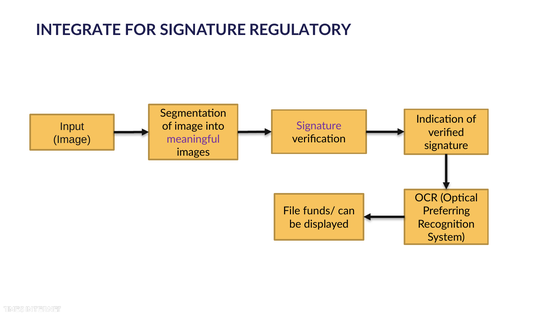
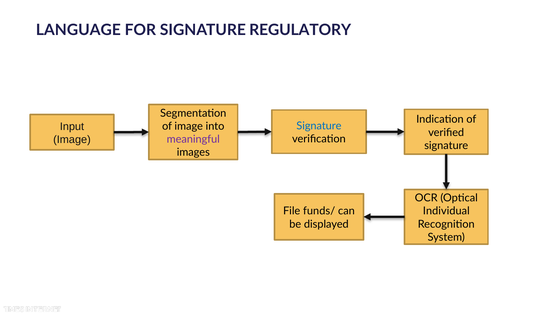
INTEGRATE: INTEGRATE -> LANGUAGE (78, 30)
Signature colour: purple -> blue (319, 126)
Preferring: Preferring -> Individual (446, 211)
